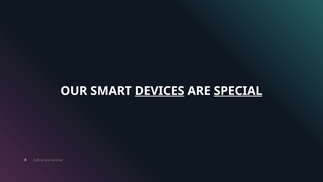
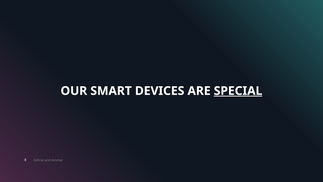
DEVICES underline: present -> none (160, 91)
